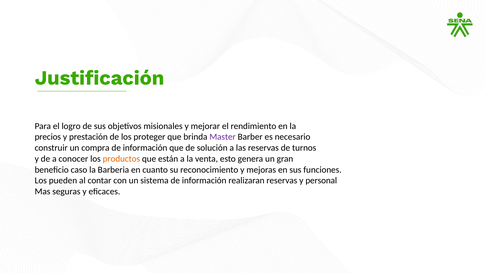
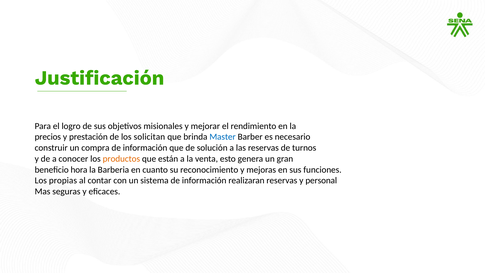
proteger: proteger -> solicitan (149, 137)
Master colour: purple -> blue (223, 137)
caso: caso -> hora (79, 170)
pueden: pueden -> propias (63, 181)
